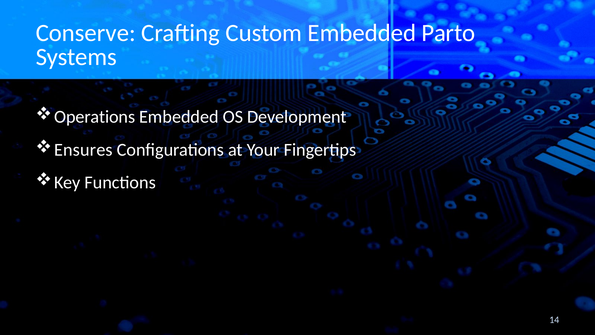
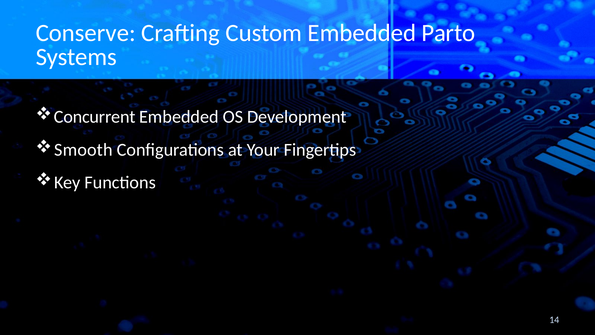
Operations: Operations -> Concurrent (95, 117)
Ensures: Ensures -> Smooth (83, 150)
